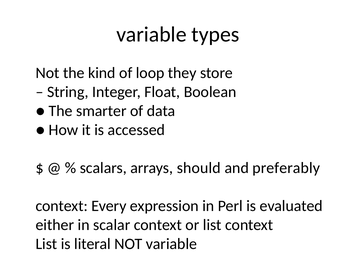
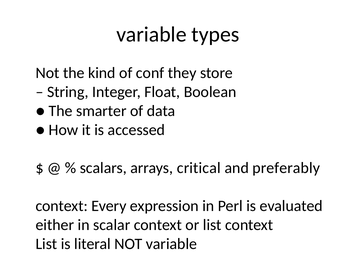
loop: loop -> conf (150, 73)
should: should -> critical (199, 168)
